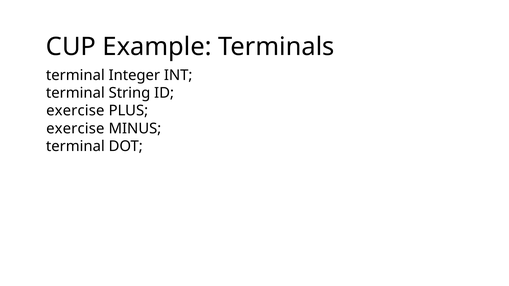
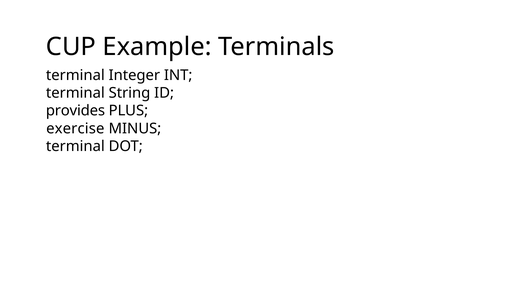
exercise: exercise -> provides (75, 111)
